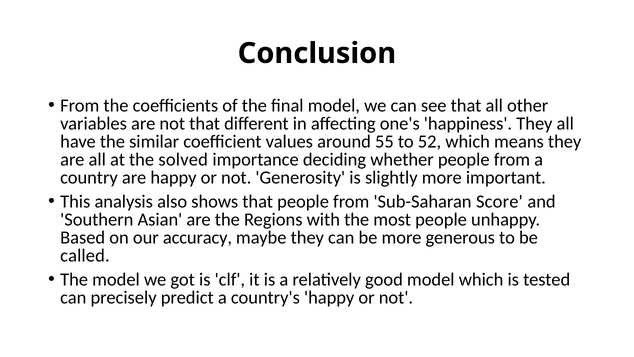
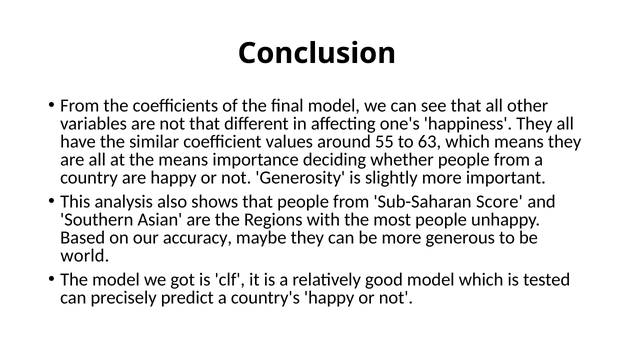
52: 52 -> 63 (430, 142)
the solved: solved -> means (183, 160)
called: called -> world (85, 255)
